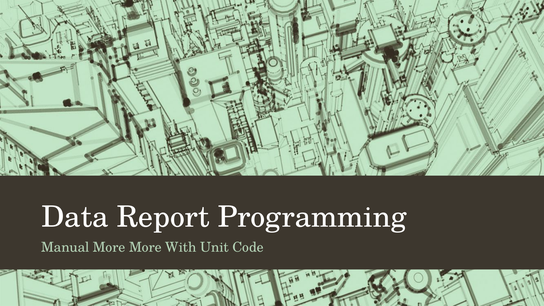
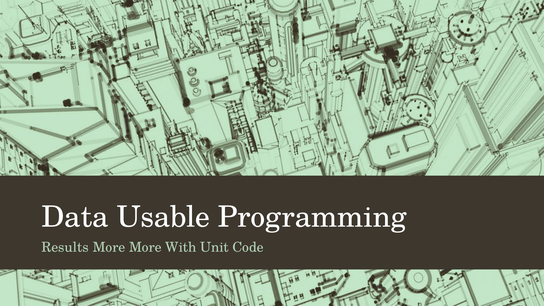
Report: Report -> Usable (163, 217)
Manual: Manual -> Results (65, 247)
